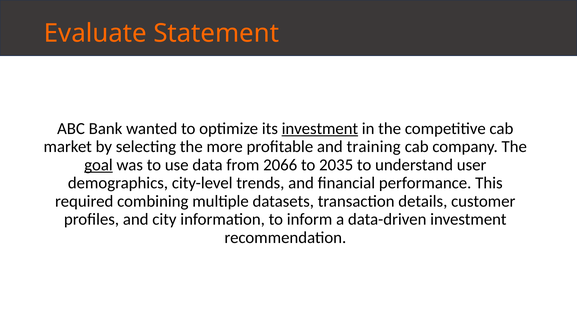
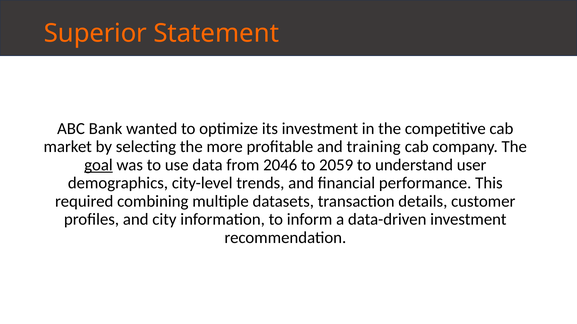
Evaluate: Evaluate -> Superior (95, 33)
investment underline: present -> none (320, 129)
2066: 2066 -> 2046 (280, 165)
2035: 2035 -> 2059 (336, 165)
